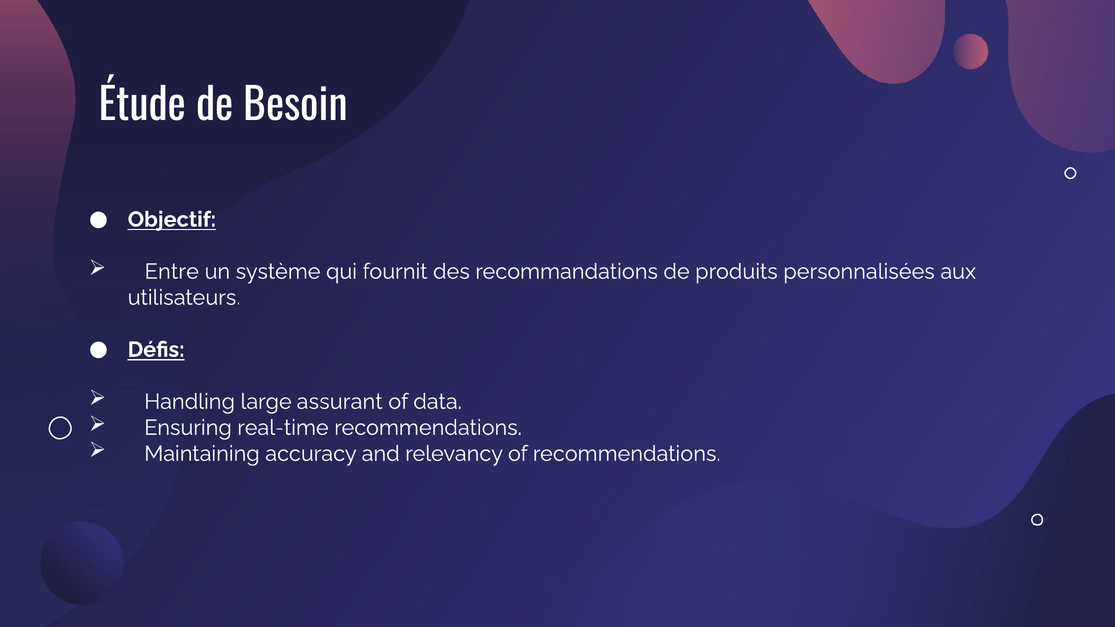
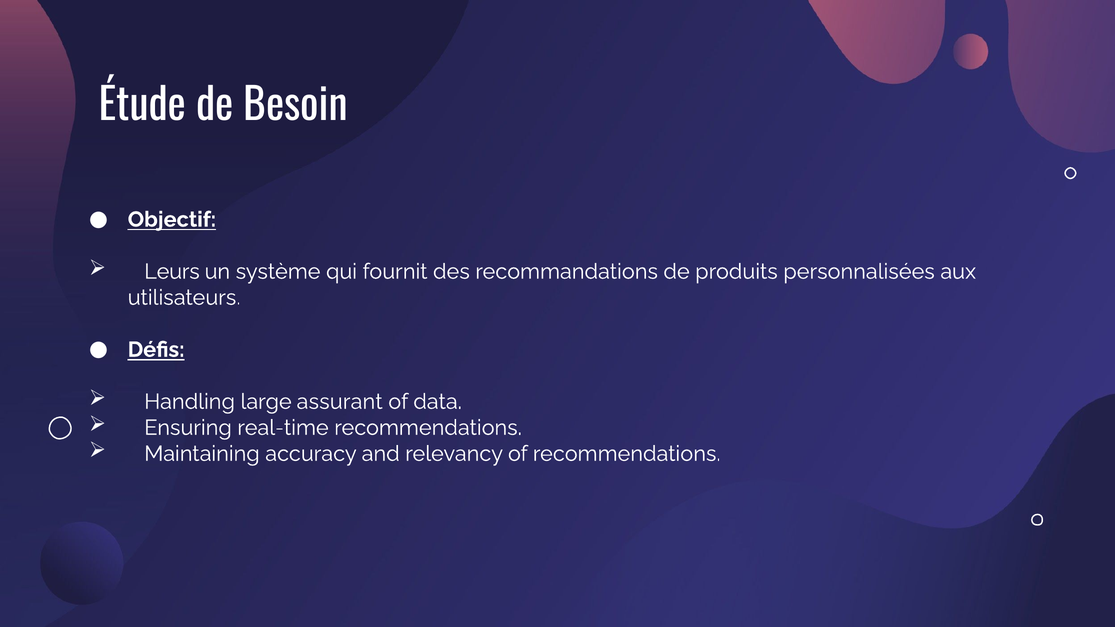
Entre: Entre -> Leurs (172, 272)
